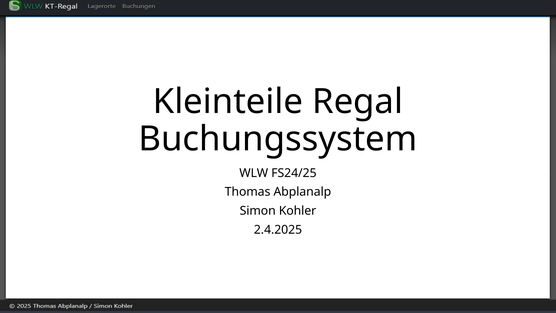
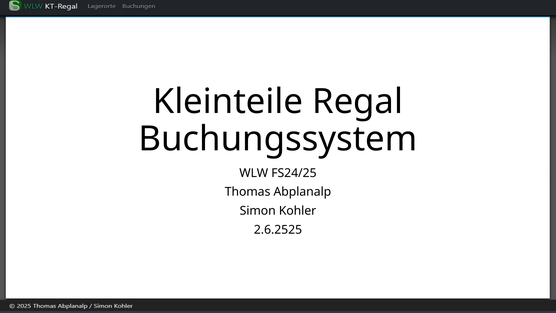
2.4.2025: 2.4.2025 -> 2.6.2525 (278, 230)
